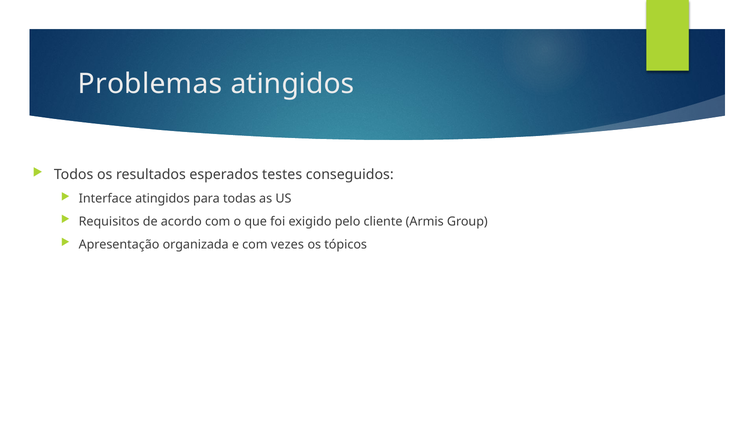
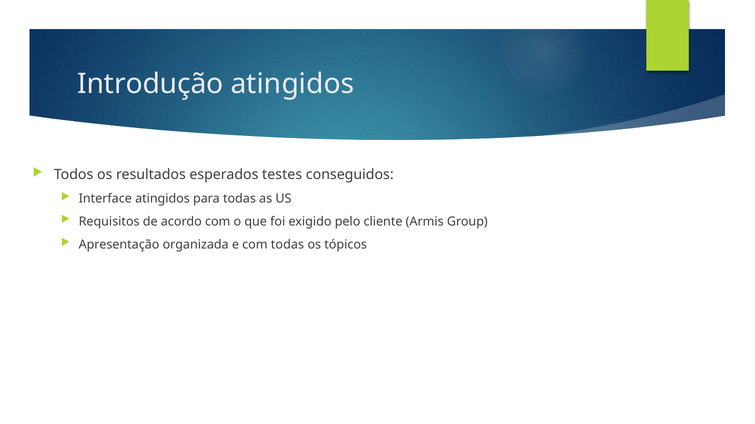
Problemas: Problemas -> Introdução (150, 84)
com vezes: vezes -> todas (287, 245)
